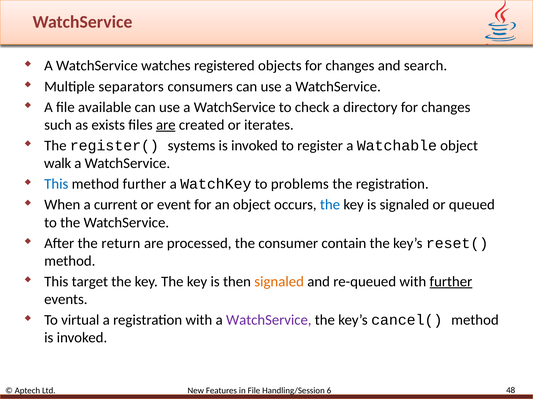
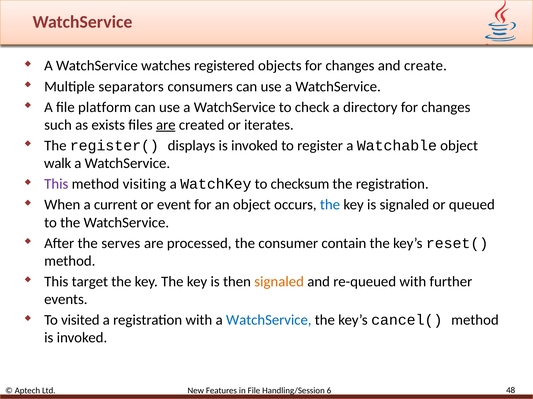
search: search -> create (425, 66)
available: available -> platform (105, 107)
systems: systems -> displays (192, 146)
This colour: blue -> purple (56, 184)
method further: further -> visiting (144, 184)
problems: problems -> checksum (300, 184)
return: return -> serves (121, 244)
further underline: present -> none (451, 282)
virtual: virtual -> visited (80, 321)
WatchService colour: purple -> blue (269, 321)
